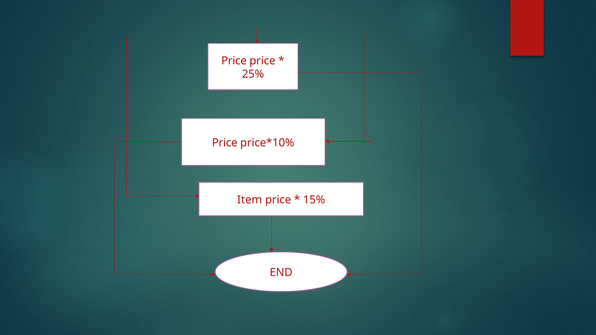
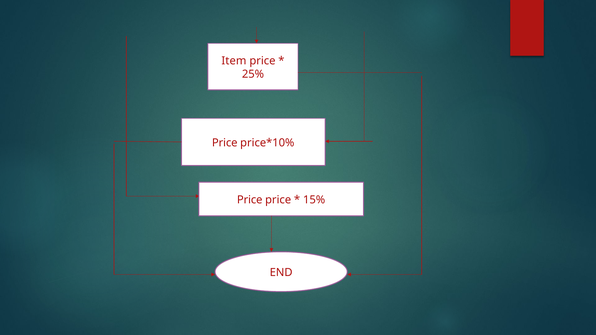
Price: Price -> Item (234, 61)
Item: Item -> Price (250, 200)
